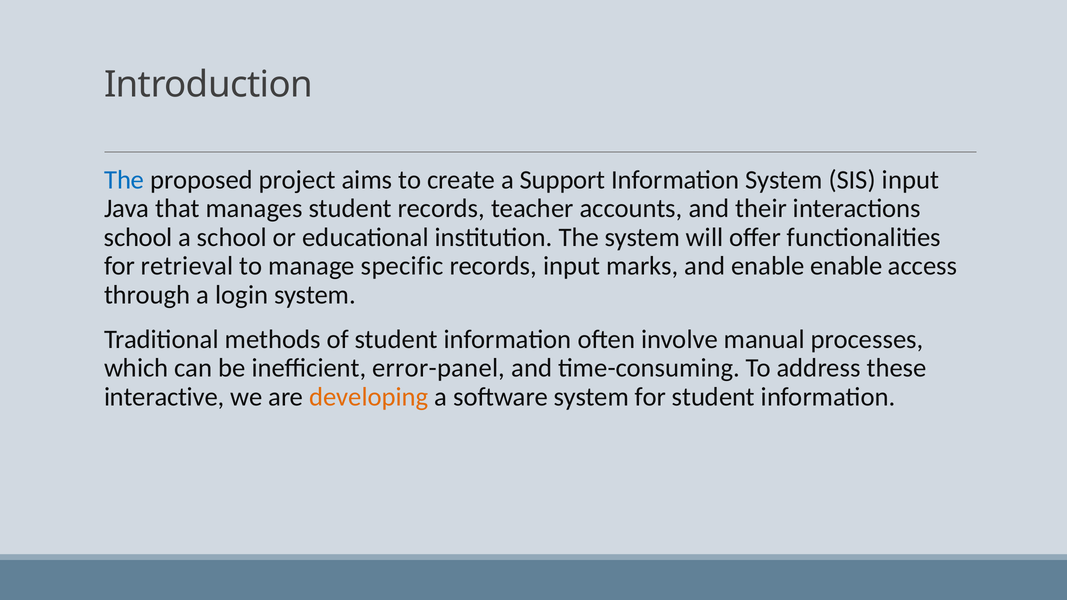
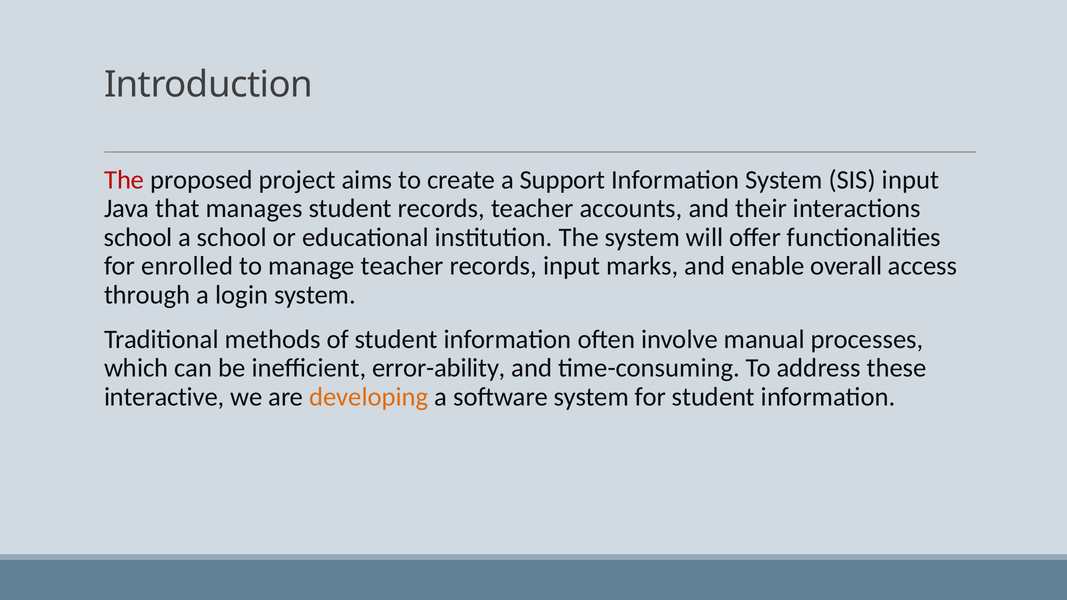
The colour: blue -> red (124, 180)
retrieval: retrieval -> enrolled (187, 266)
manage specific: specific -> teacher (402, 266)
enable enable: enable -> overall (846, 266)
error-panel: error-panel -> error-ability (439, 368)
